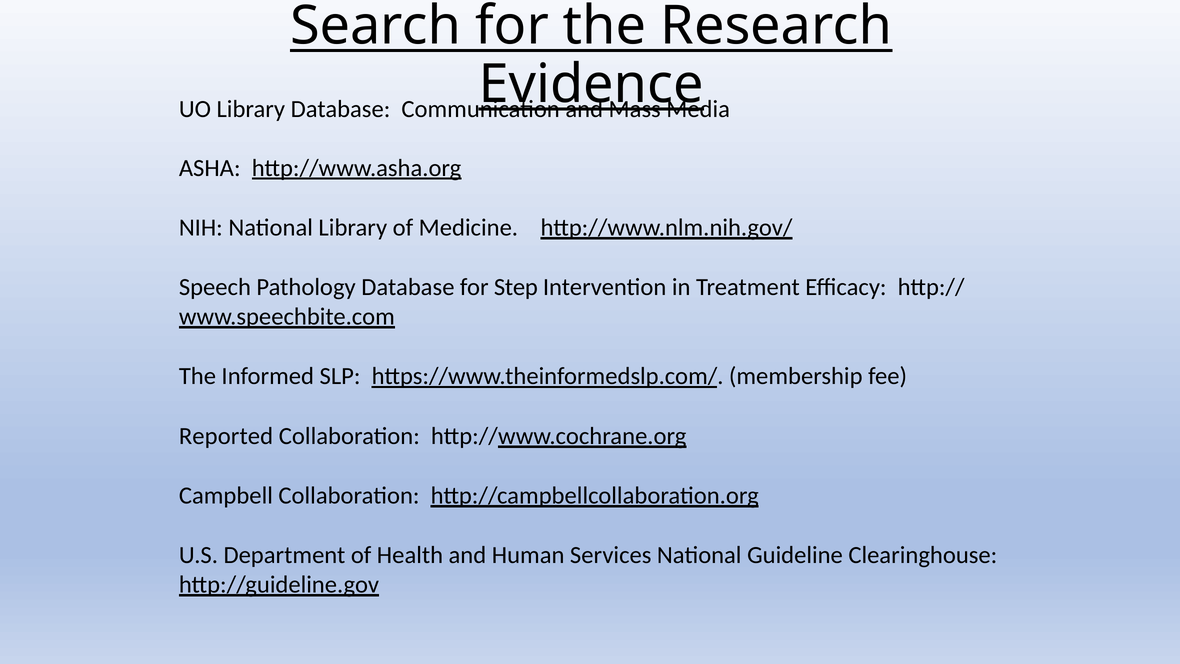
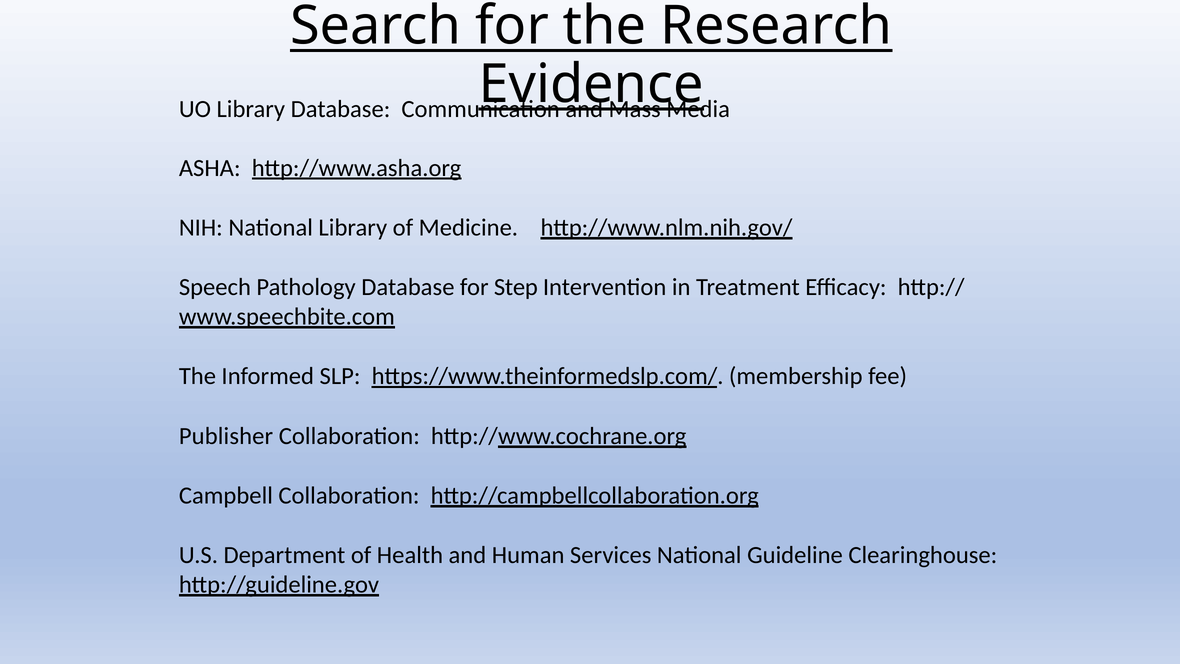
Reported: Reported -> Publisher (226, 436)
